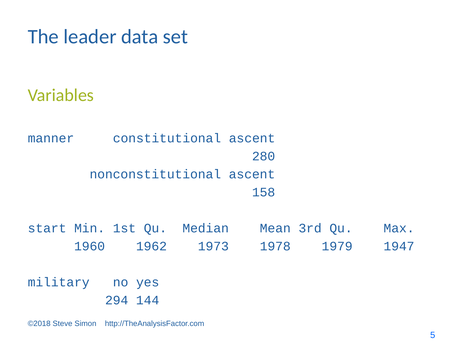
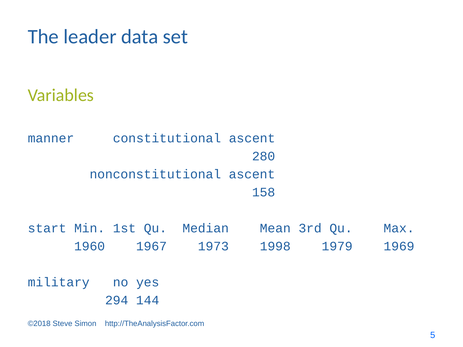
1962: 1962 -> 1967 (151, 246)
1978: 1978 -> 1998 (275, 246)
1947: 1947 -> 1969 (399, 246)
